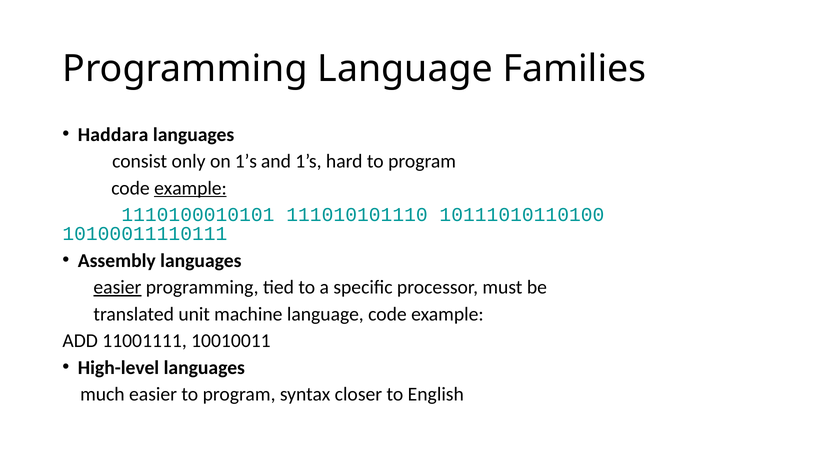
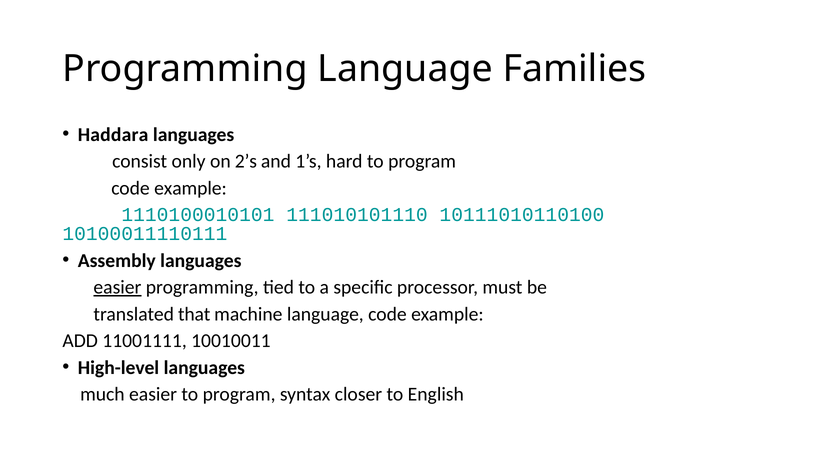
on 1’s: 1’s -> 2’s (246, 161)
example underline: present -> none (190, 188)
unit: unit -> that (194, 314)
